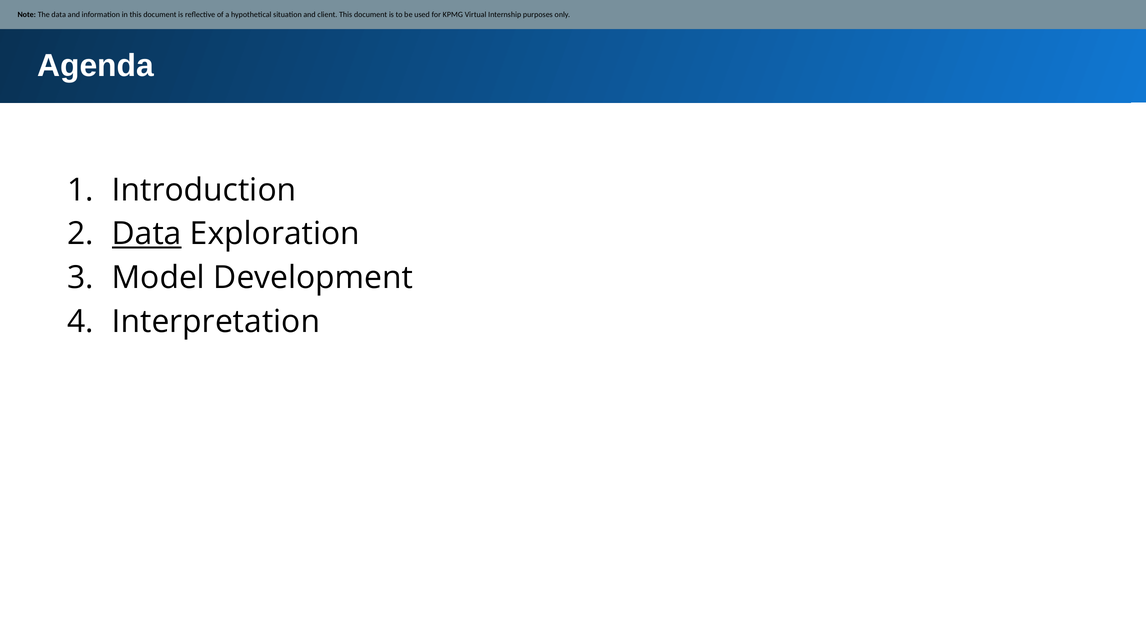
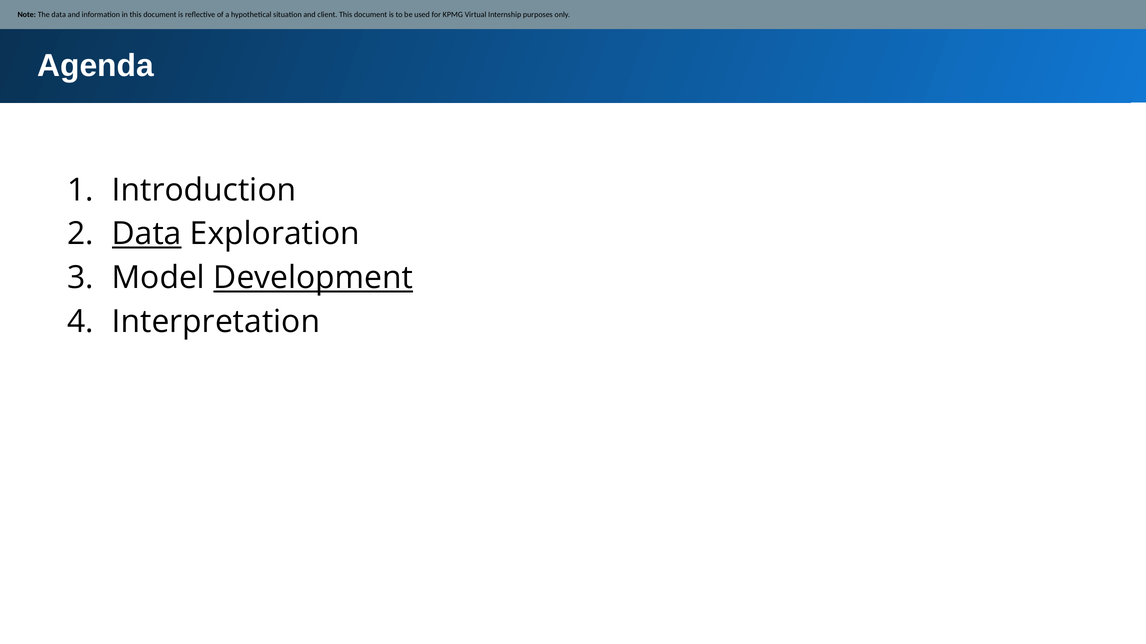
Development underline: none -> present (313, 278)
